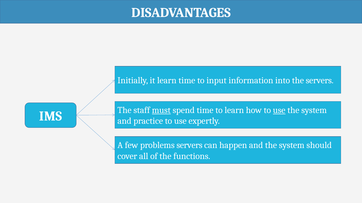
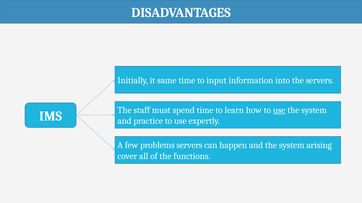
it learn: learn -> same (167, 81)
must underline: present -> none (161, 110)
should: should -> arising (319, 146)
